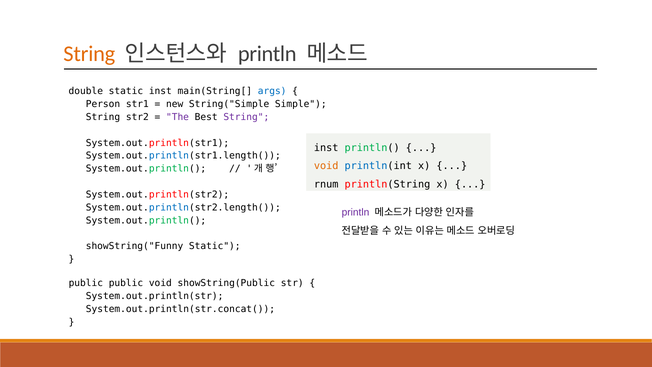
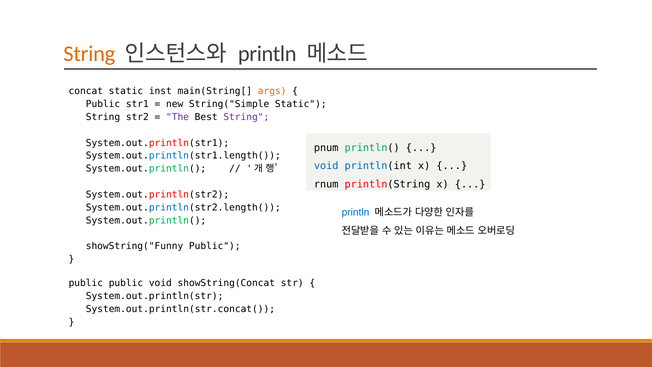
double: double -> concat (86, 91)
args colour: blue -> orange (272, 91)
Person: Person -> Public (103, 104)
String("Simple Simple: Simple -> Static (301, 104)
inst: inst -> pnum (326, 148)
void colour: orange -> blue (326, 166)
println colour: purple -> blue (356, 212)
showString("Funny Static: Static -> Public (215, 246)
showString(Public: showString(Public -> showString(Concat (226, 283)
